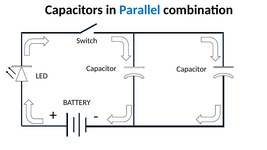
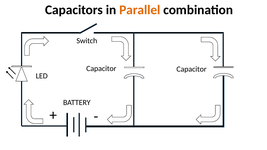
Parallel colour: blue -> orange (140, 10)
